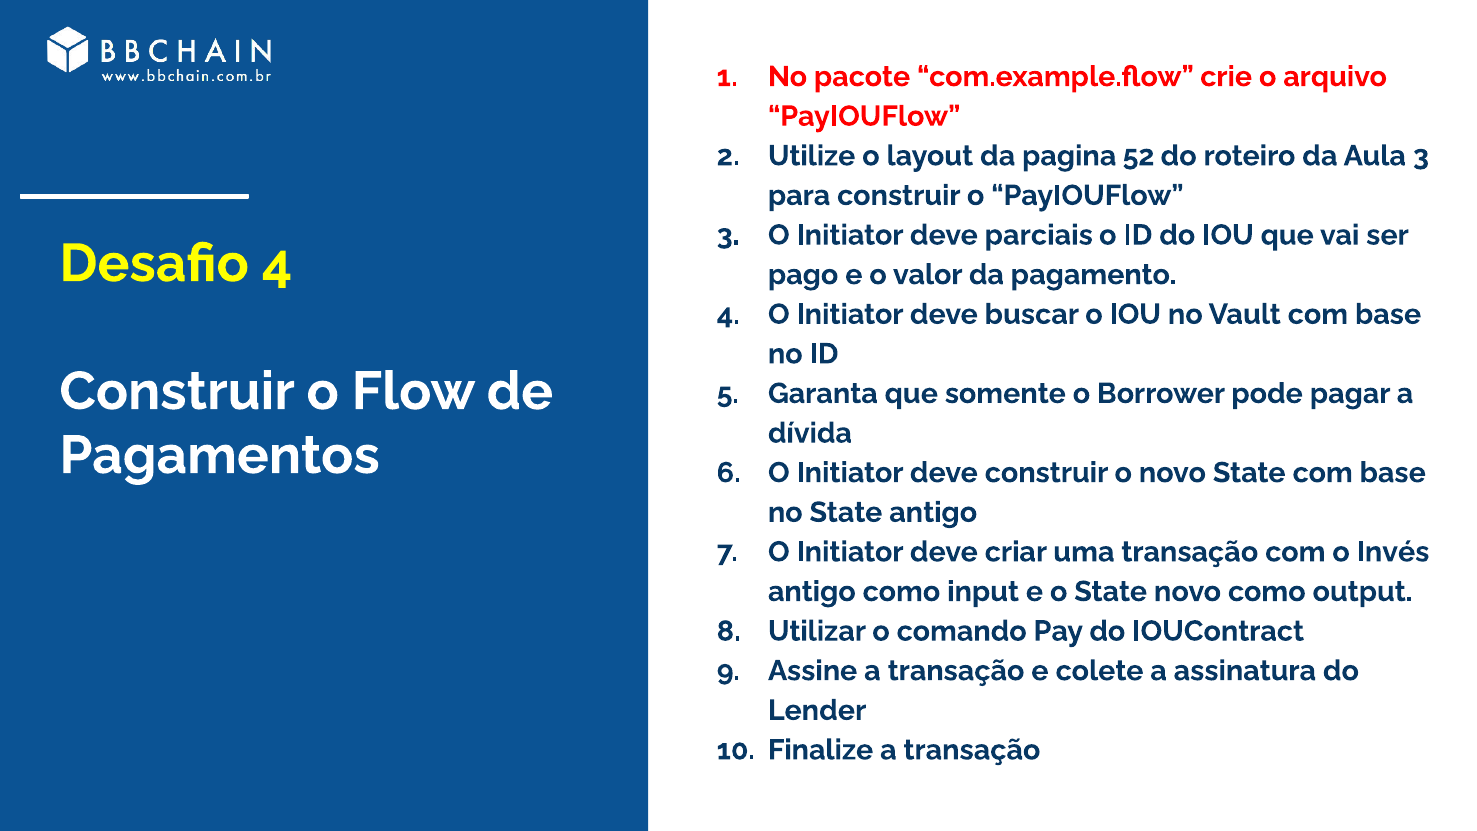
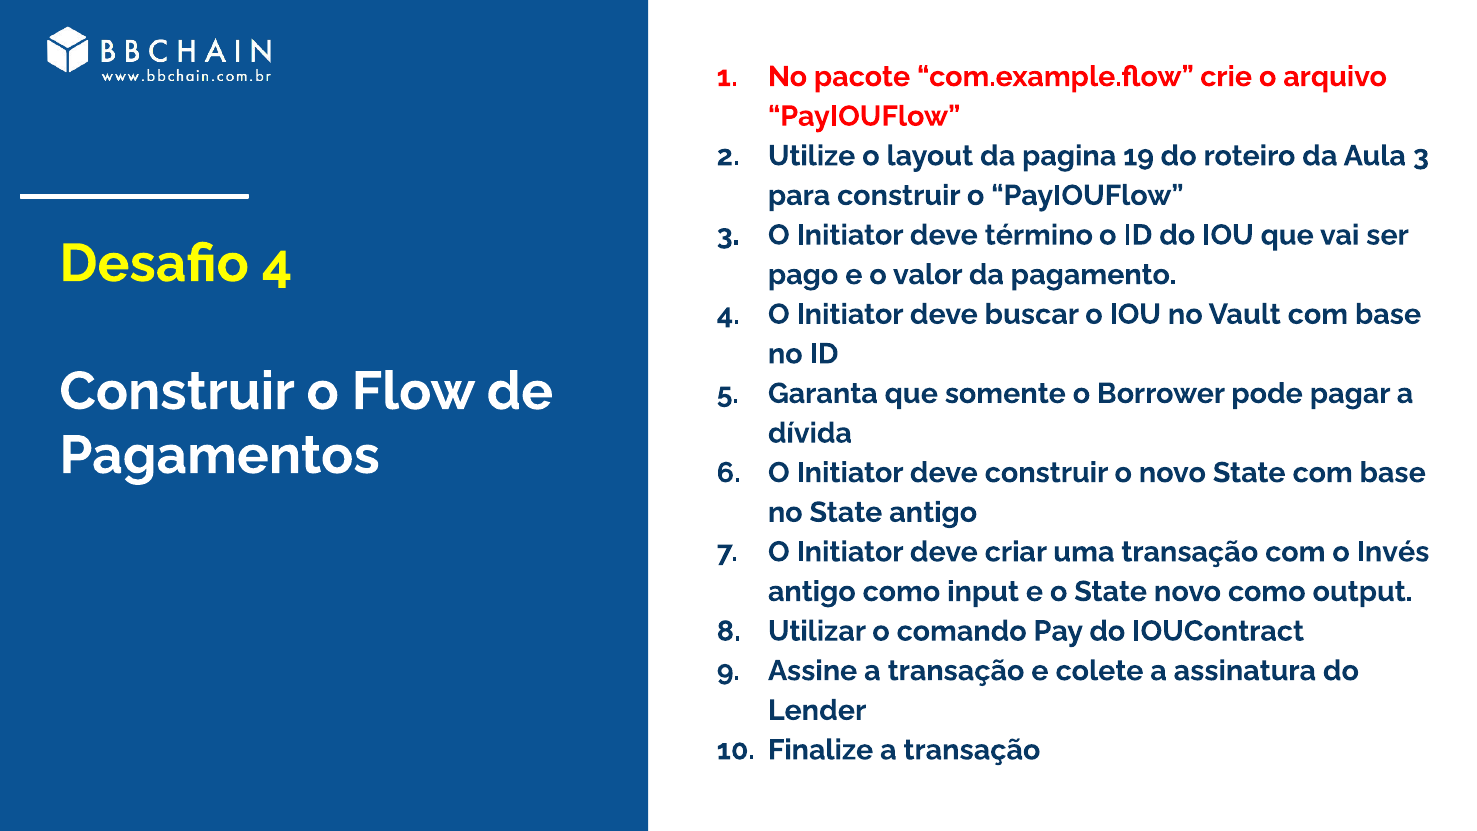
52: 52 -> 19 (1139, 156)
parciais: parciais -> término (1039, 235)
